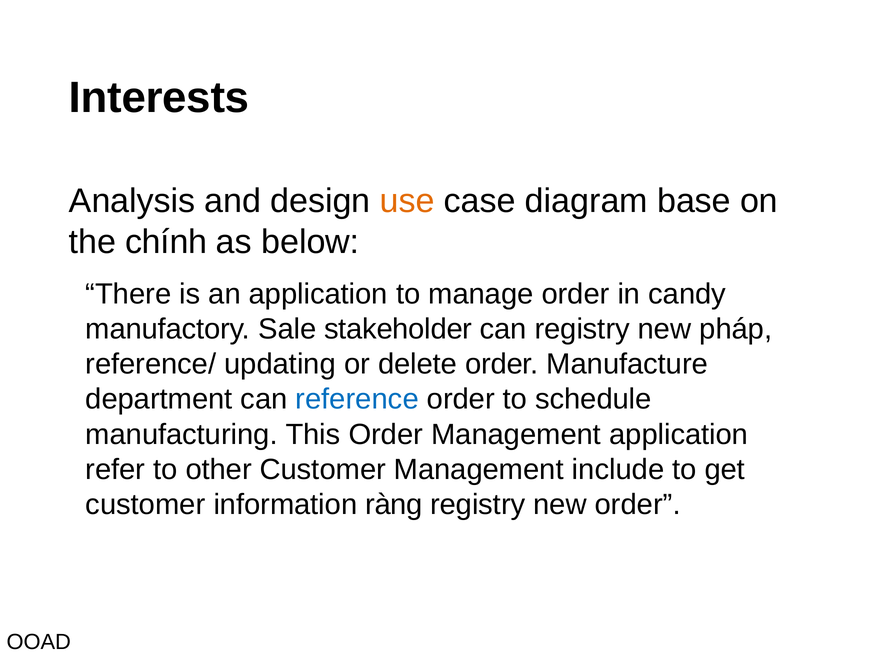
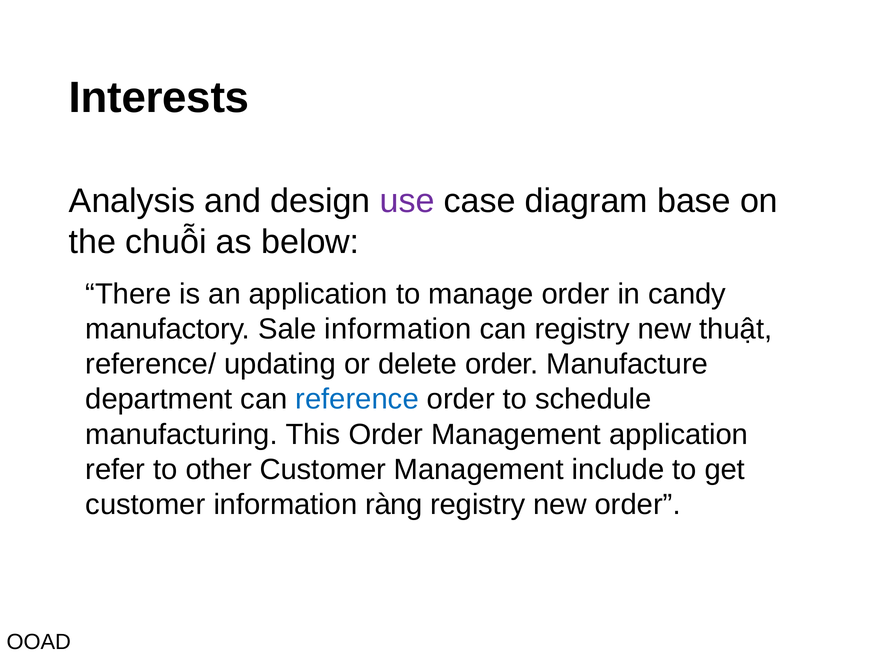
use colour: orange -> purple (407, 201)
chính: chính -> chuỗi (166, 242)
Sale stakeholder: stakeholder -> information (398, 329)
pháp: pháp -> thuật (736, 329)
